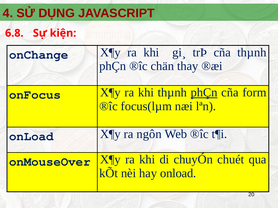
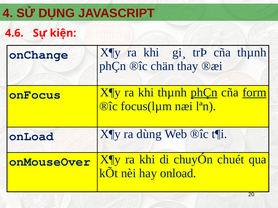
6.8: 6.8 -> 4.6 (14, 33)
form underline: none -> present (254, 93)
ngôn: ngôn -> dùng (149, 134)
